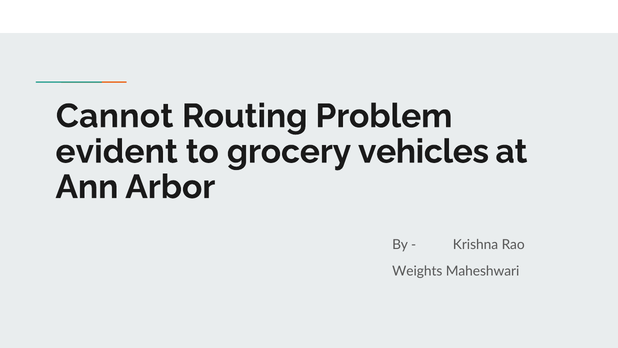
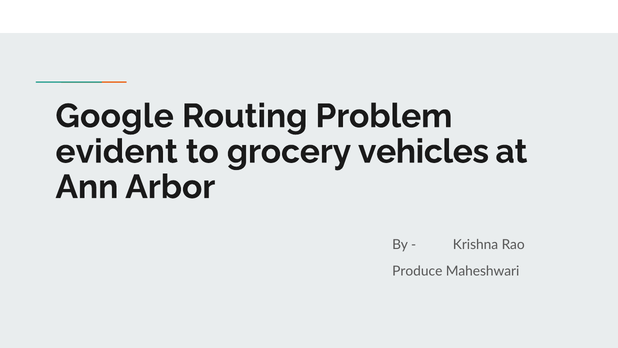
Cannot: Cannot -> Google (115, 116)
Weights: Weights -> Produce (417, 271)
